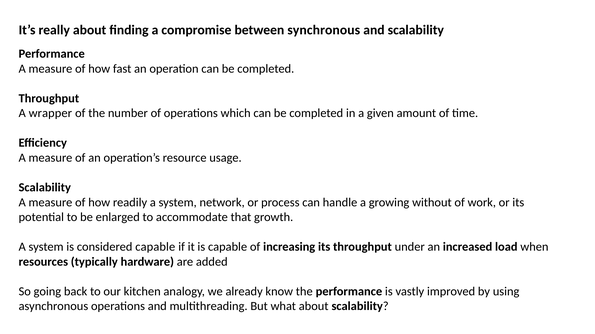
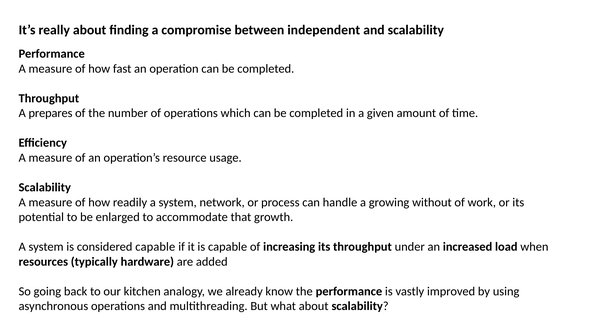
synchronous: synchronous -> independent (324, 30)
wrapper: wrapper -> prepares (50, 113)
